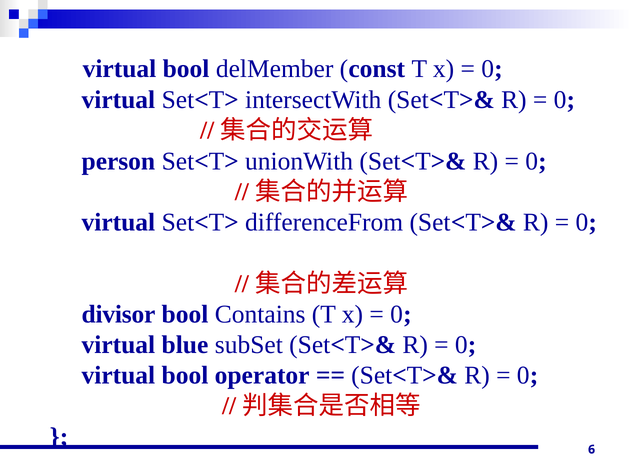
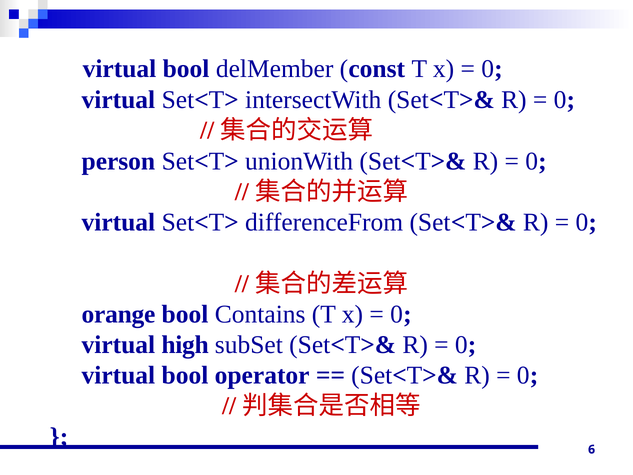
divisor: divisor -> orange (118, 314)
blue: blue -> high (185, 345)
